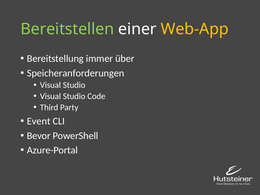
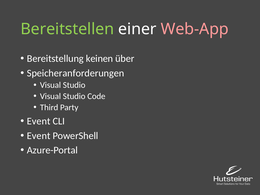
Web-App colour: yellow -> pink (195, 29)
immer: immer -> keinen (100, 59)
Bevor: Bevor -> Event (39, 136)
